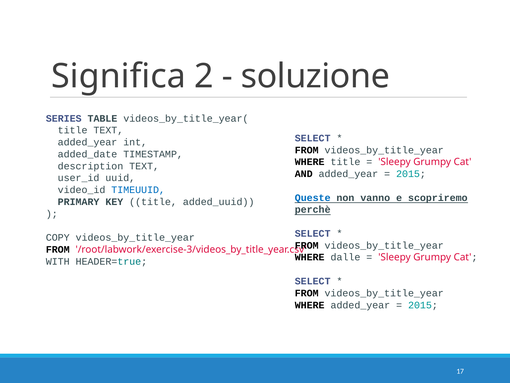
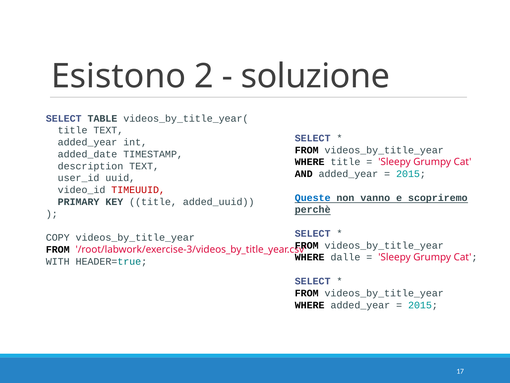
Significa: Significa -> Esistono (119, 76)
SERIES: SERIES -> SELECT (64, 118)
TIMEUUID colour: blue -> red (138, 190)
